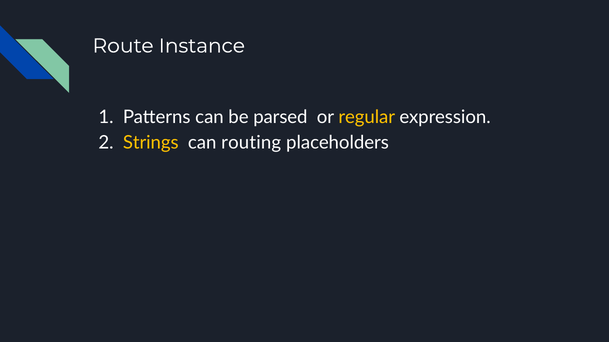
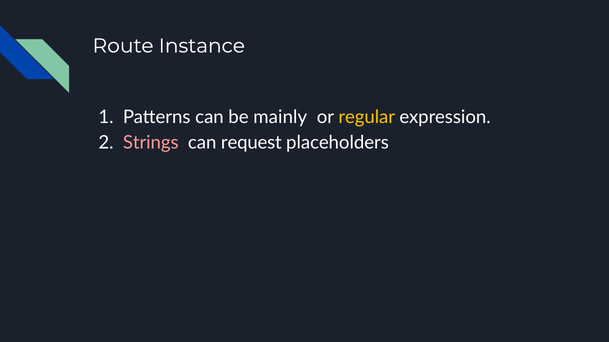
parsed: parsed -> mainly (280, 117)
Strings colour: yellow -> pink (151, 143)
routing: routing -> request (251, 143)
